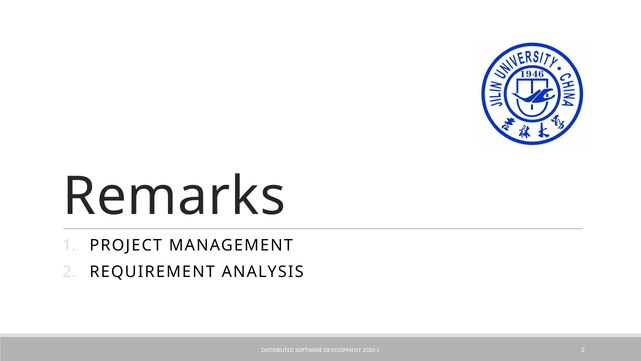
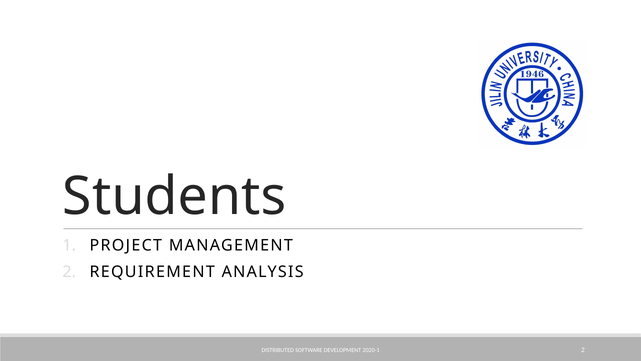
Remarks: Remarks -> Students (174, 196)
